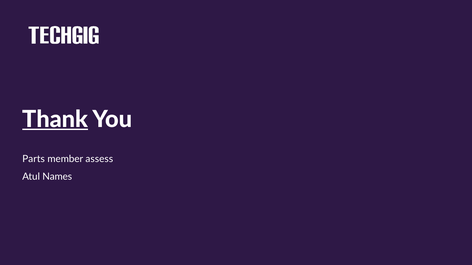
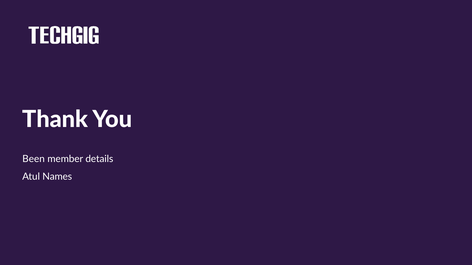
Thank underline: present -> none (55, 119)
Parts: Parts -> Been (34, 159)
assess: assess -> details (99, 159)
